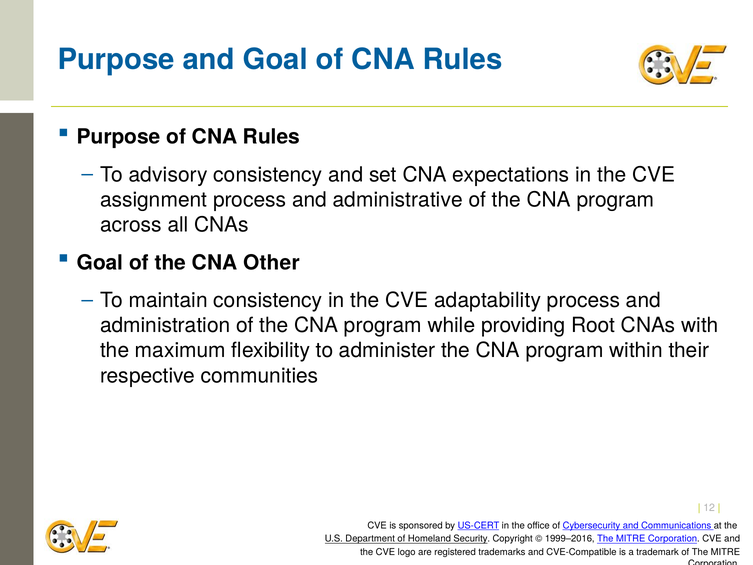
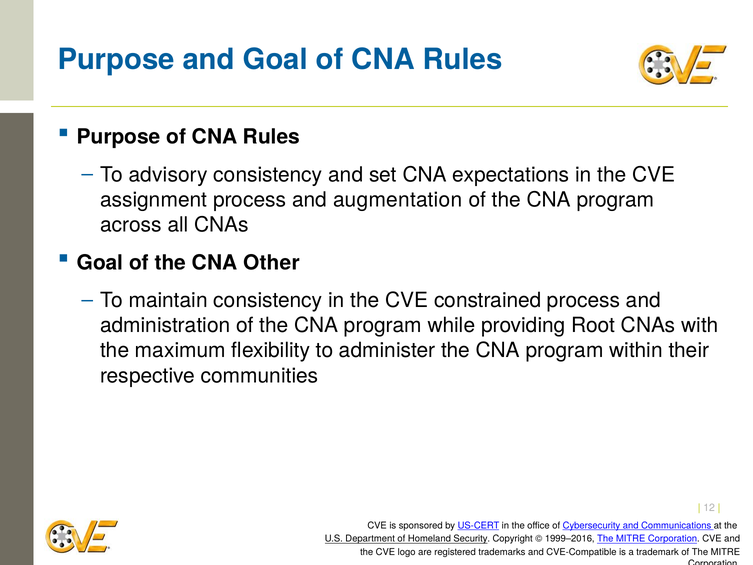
administrative: administrative -> augmentation (398, 200)
adaptability: adaptability -> constrained (488, 300)
